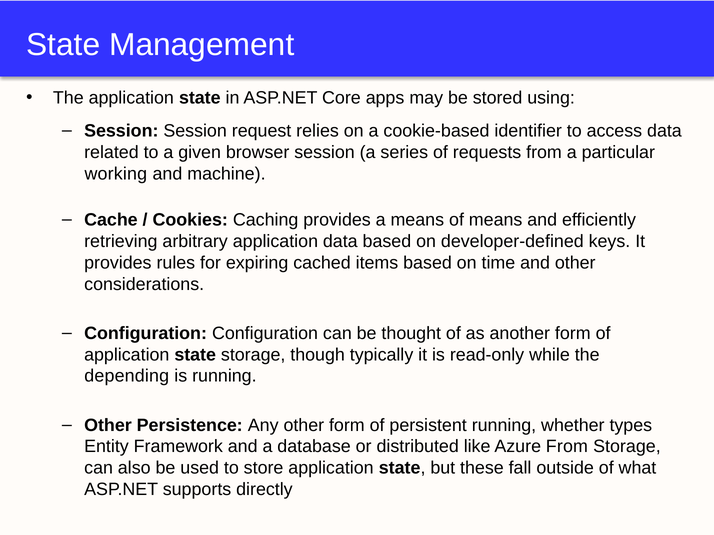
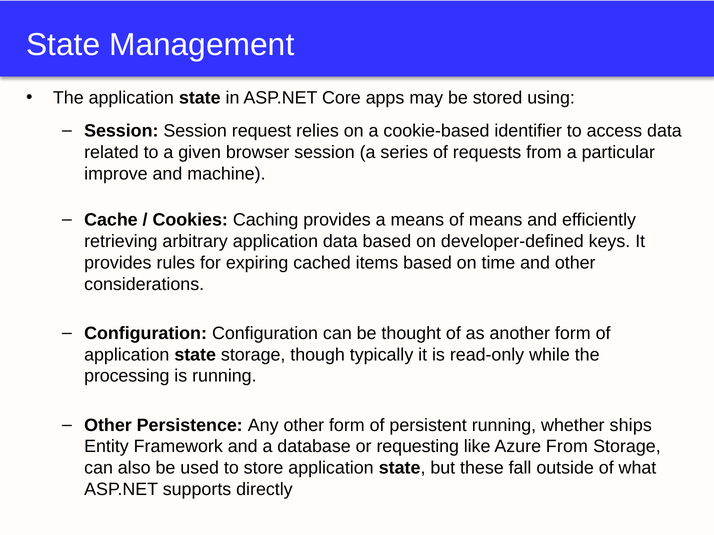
working: working -> improve (116, 174)
depending: depending -> processing (127, 376)
types: types -> ships (631, 426)
distributed: distributed -> requesting (418, 447)
